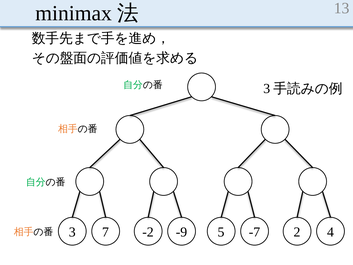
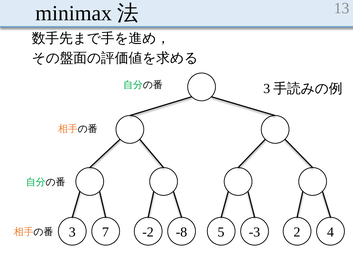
-9: -9 -> -8 (182, 232)
-7: -7 -> -3 (255, 232)
